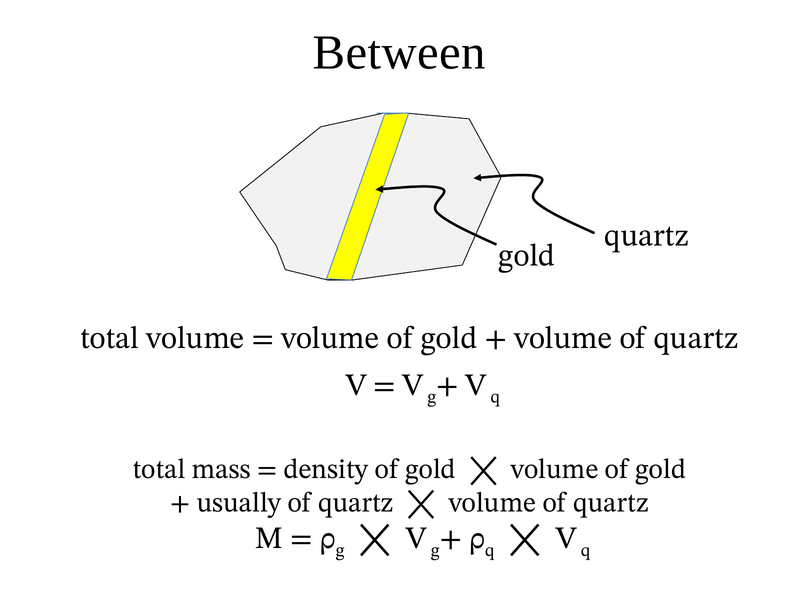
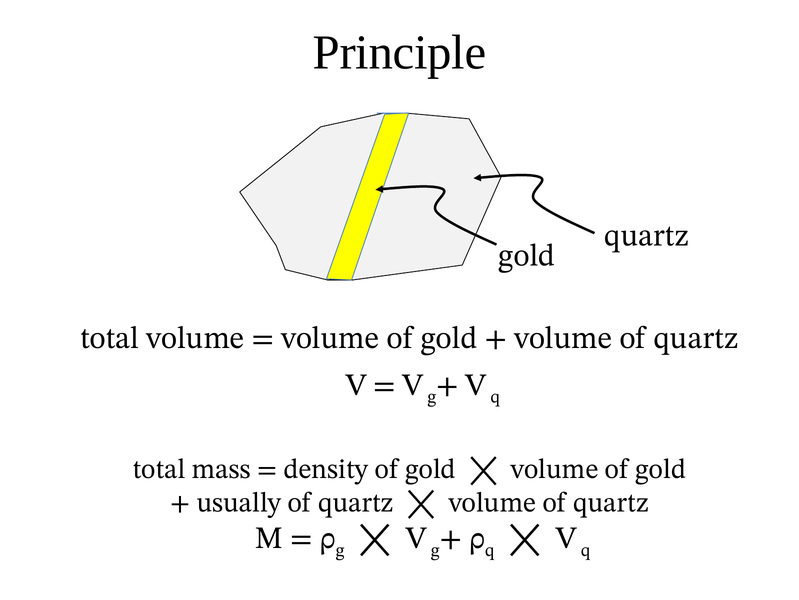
Between: Between -> Principle (400, 52)
